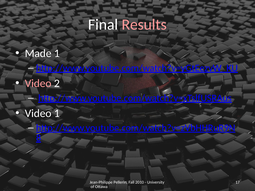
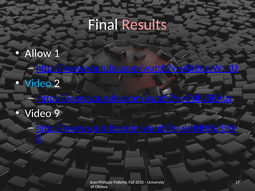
Made: Made -> Allow (38, 53)
Video colour: pink -> light blue (38, 83)
Video 1: 1 -> 9 (57, 113)
